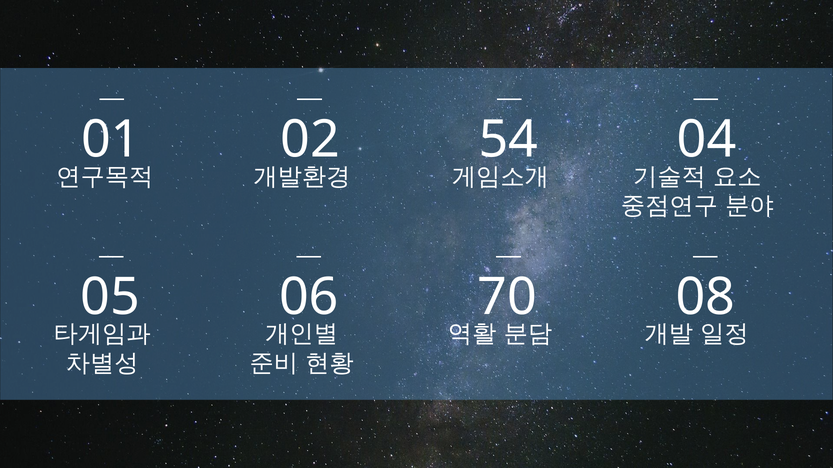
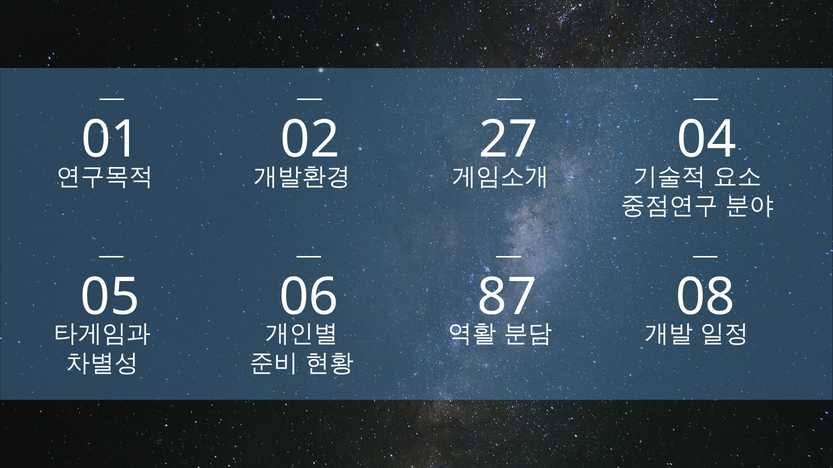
54: 54 -> 27 (508, 140)
70: 70 -> 87 (507, 297)
